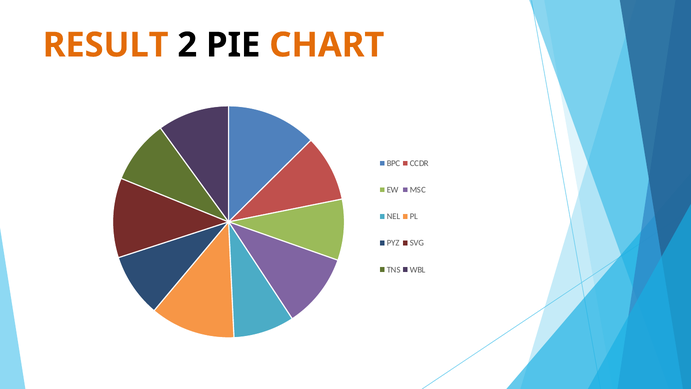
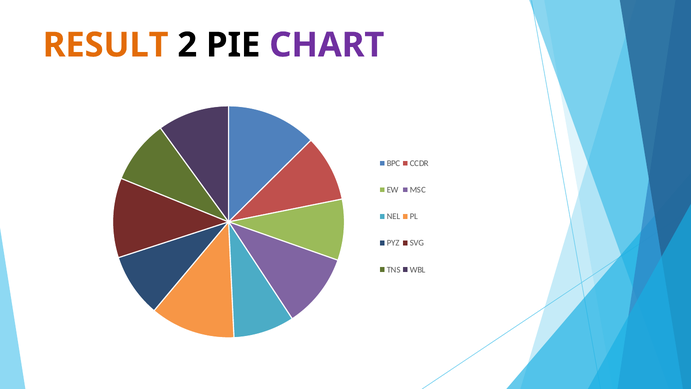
CHART colour: orange -> purple (327, 45)
